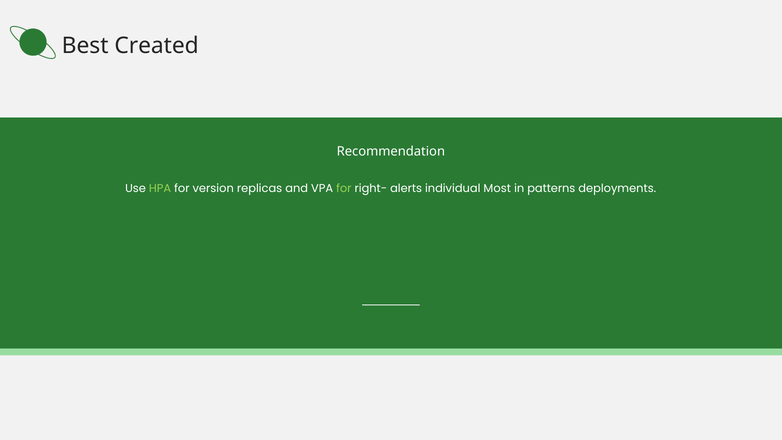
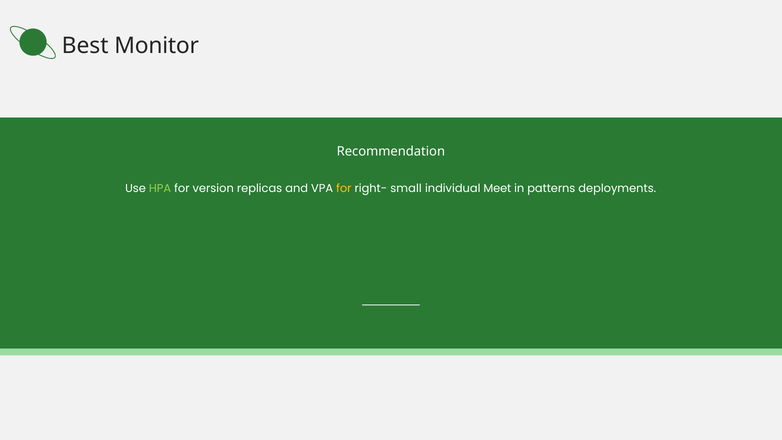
Created: Created -> Monitor (157, 46)
for colour: light green -> yellow (344, 189)
alerts: alerts -> small (406, 189)
Most: Most -> Meet (497, 189)
